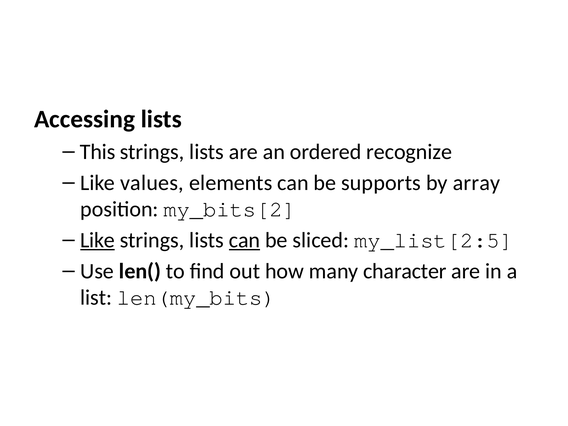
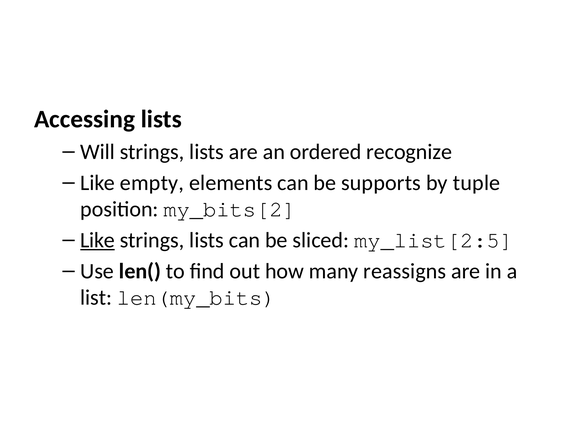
This: This -> Will (98, 152)
values: values -> empty (152, 183)
array: array -> tuple (477, 183)
can underline: present -> none (245, 240)
character: character -> reassigns (405, 271)
